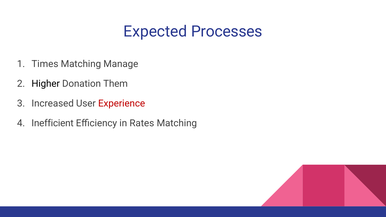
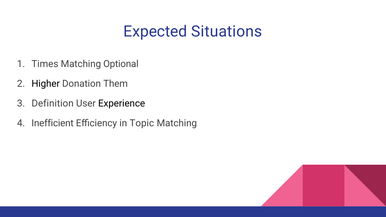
Processes: Processes -> Situations (227, 32)
Manage: Manage -> Optional (121, 64)
Increased: Increased -> Definition (53, 103)
Experience colour: red -> black (122, 103)
Rates: Rates -> Topic (142, 123)
